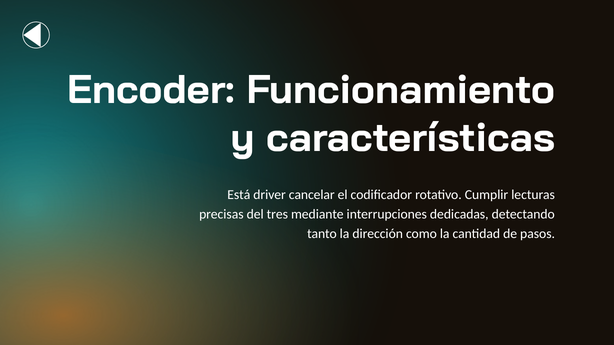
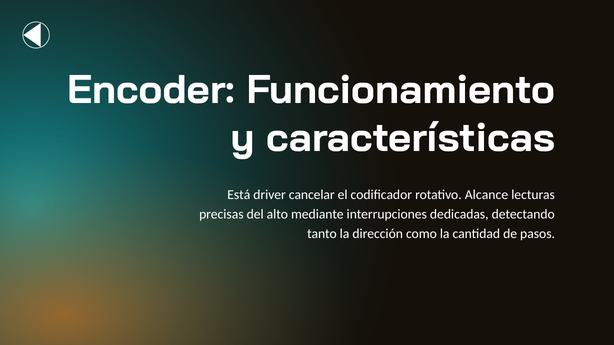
Cumplir: Cumplir -> Alcance (486, 195)
tres: tres -> alto (277, 215)
